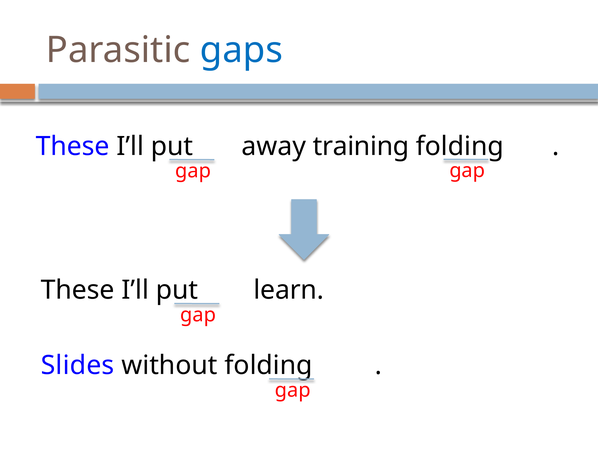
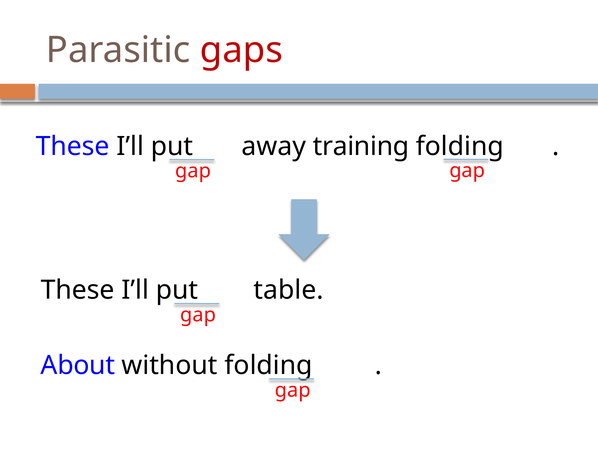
gaps colour: blue -> red (241, 50)
learn: learn -> table (289, 290)
Slides: Slides -> About (78, 365)
